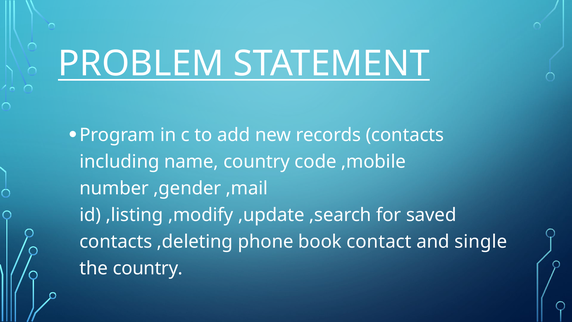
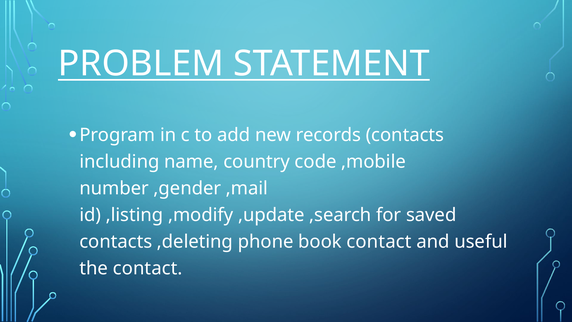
single: single -> useful (481, 241)
the country: country -> contact (148, 268)
